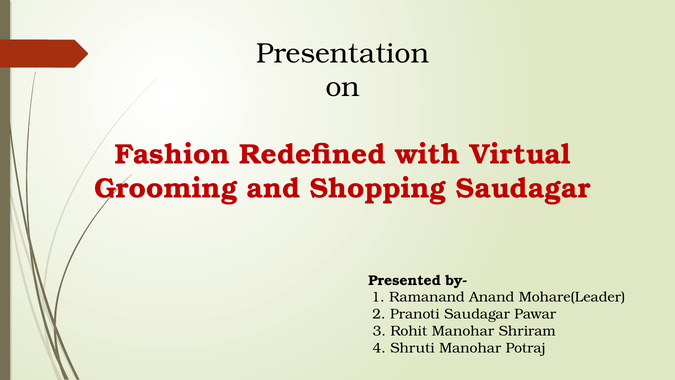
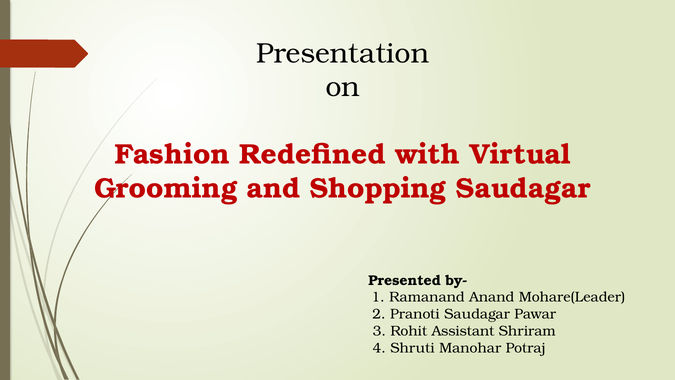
Rohit Manohar: Manohar -> Assistant (463, 331)
